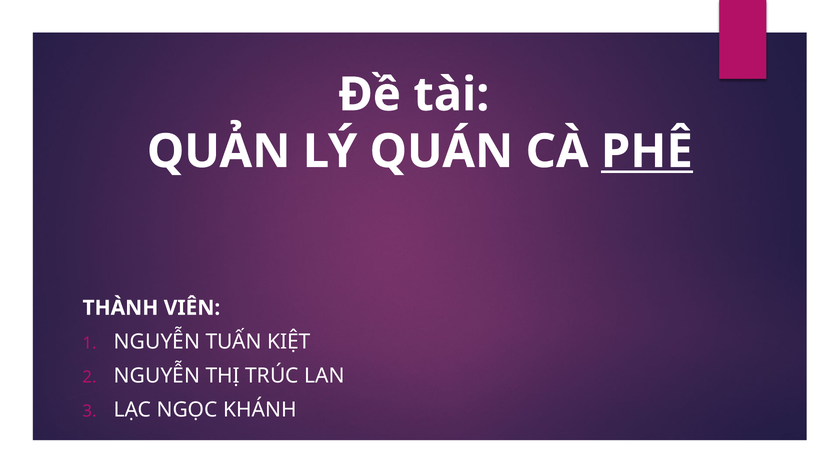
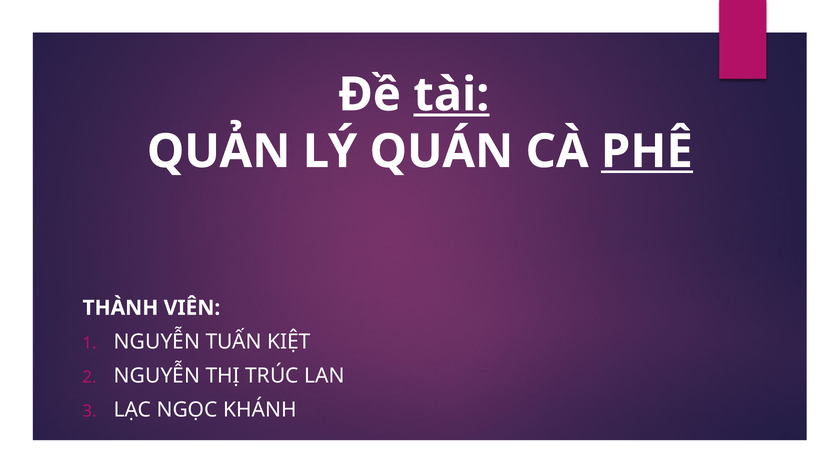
tài underline: none -> present (451, 95)
